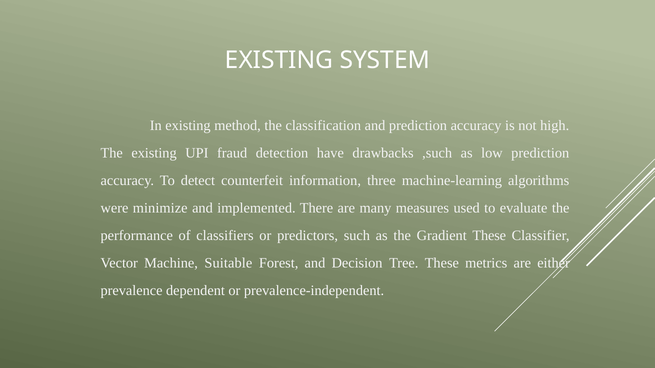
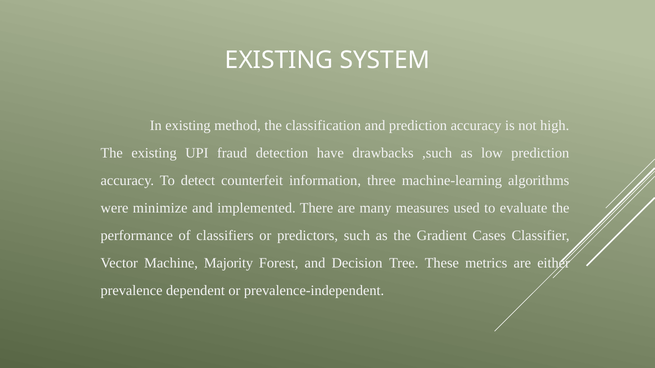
Gradient These: These -> Cases (489, 236)
Suitable: Suitable -> Majority (229, 263)
